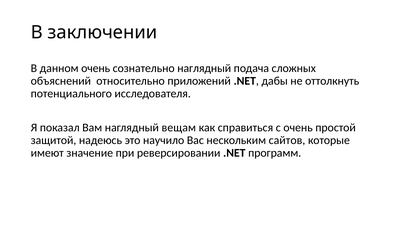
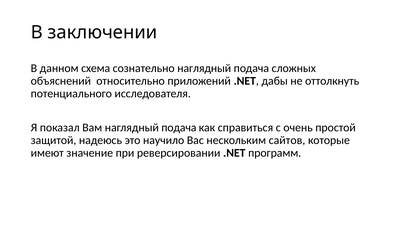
данном очень: очень -> схема (96, 68)
Вам наглядный вещам: вещам -> подача (179, 127)
